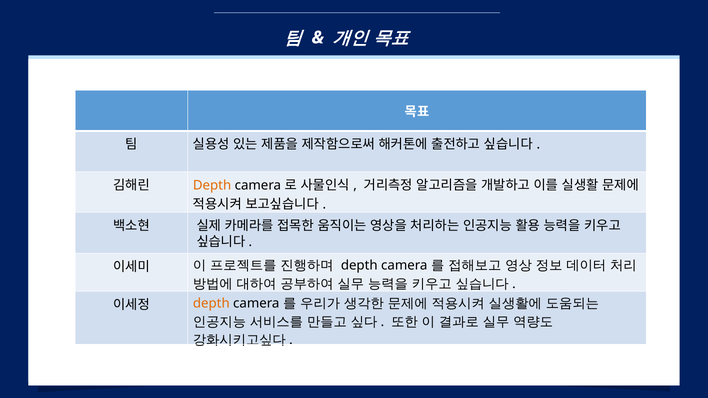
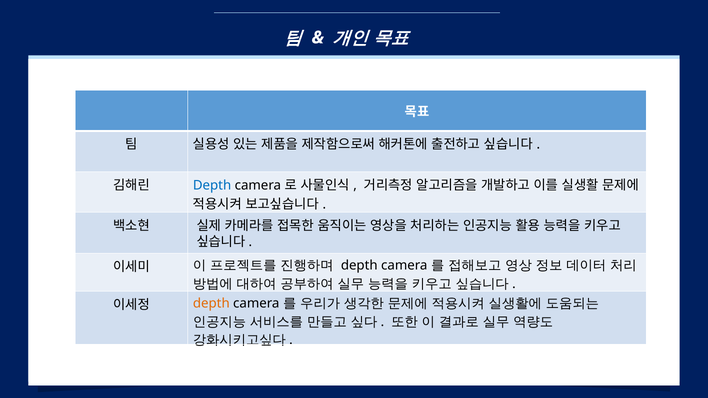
Depth colour: orange -> blue (212, 185)
